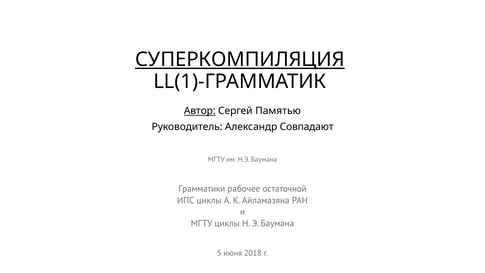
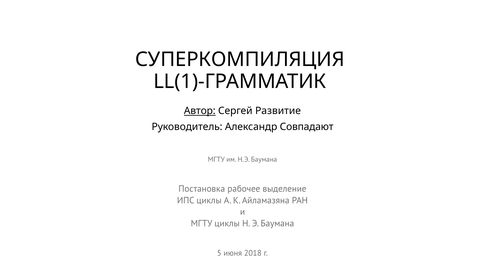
СУПЕРКОМПИЛЯЦИЯ underline: present -> none (240, 60)
Памятью: Памятью -> Развитие (278, 111)
Грамматики: Грамматики -> Постановка (202, 189)
остаточной: остаточной -> выделение (285, 189)
